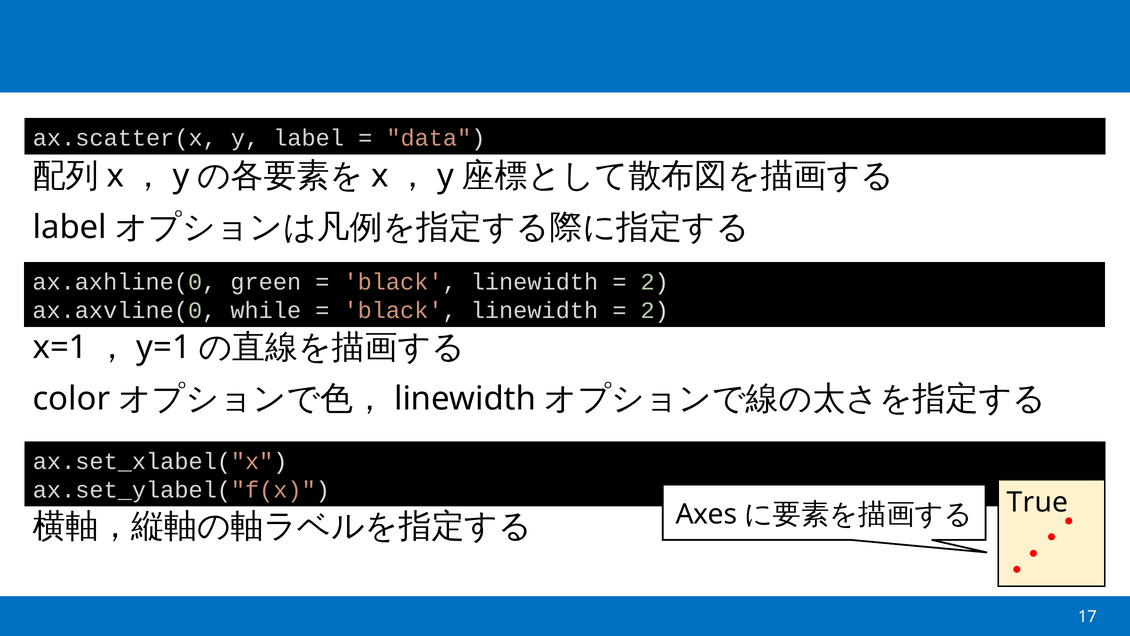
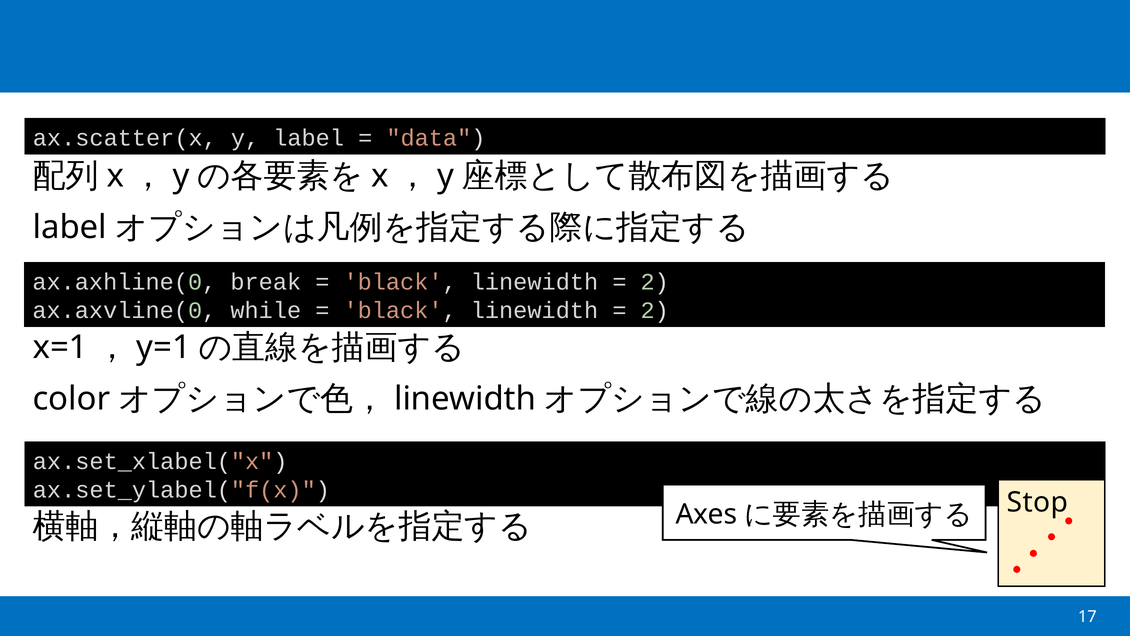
green: green -> break (266, 282)
True: True -> Stop (1037, 502)
